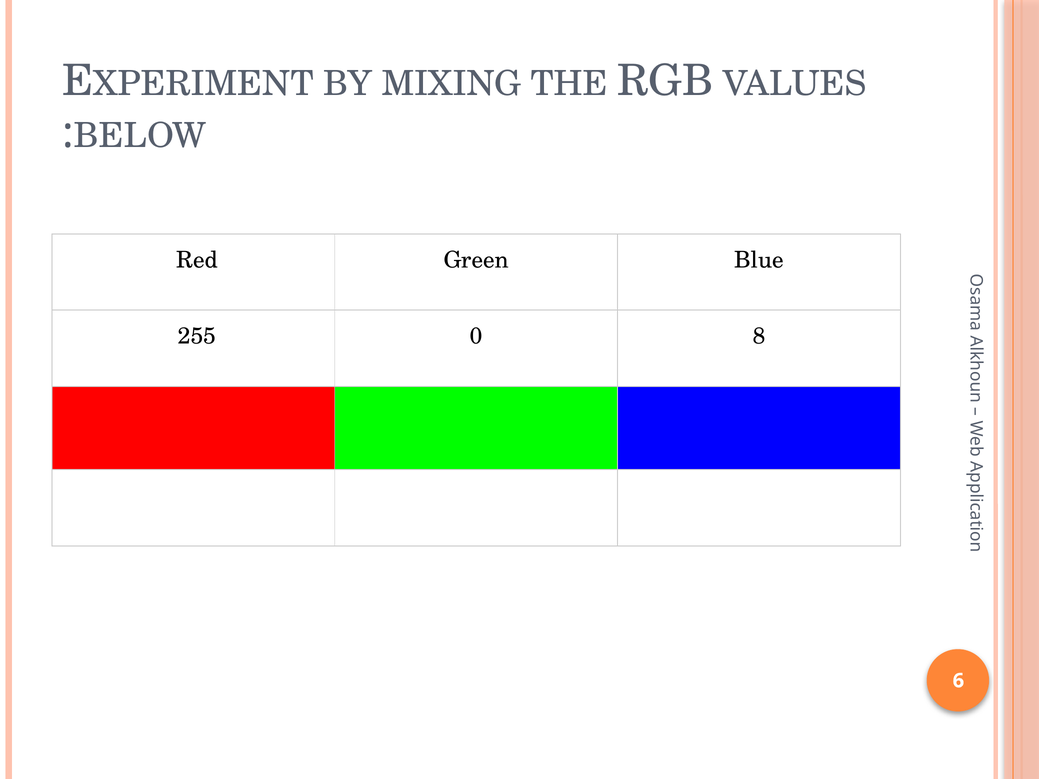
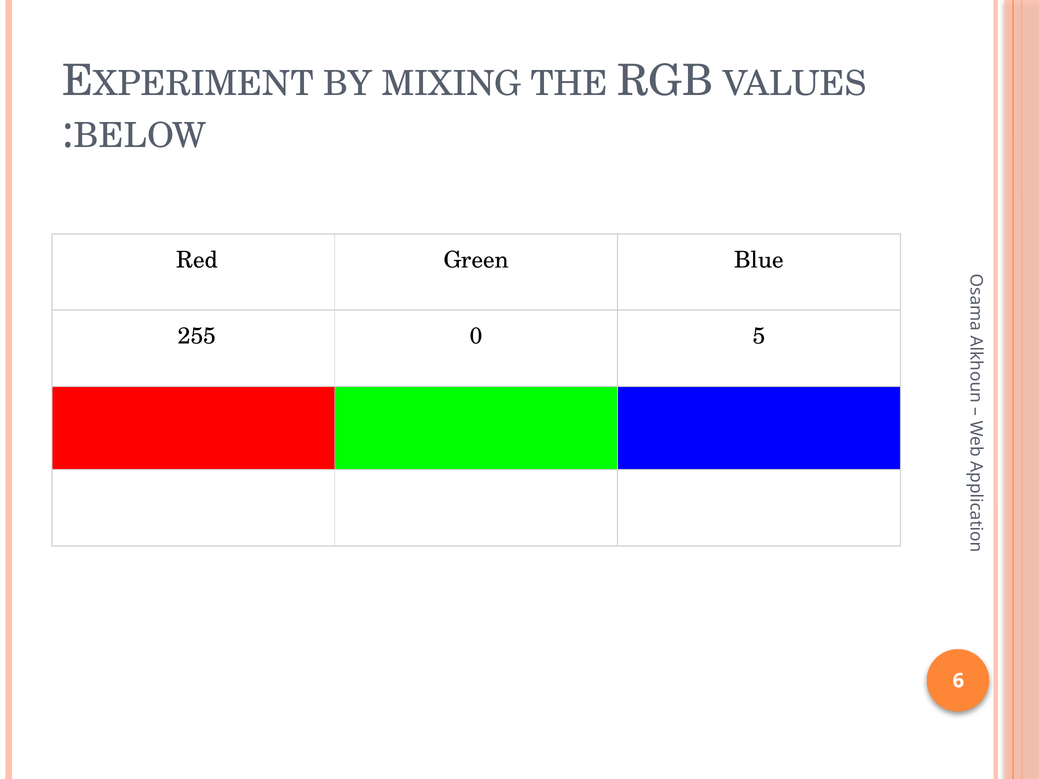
8: 8 -> 5 (759, 336)
